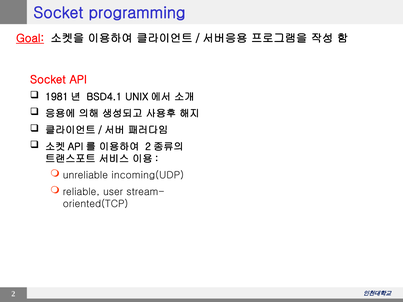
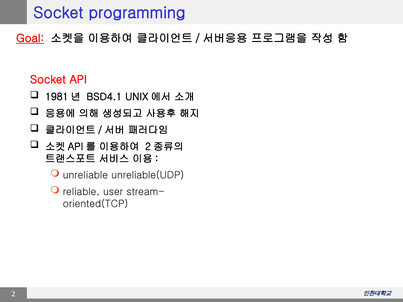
incoming(UDP: incoming(UDP -> unreliable(UDP (148, 175)
